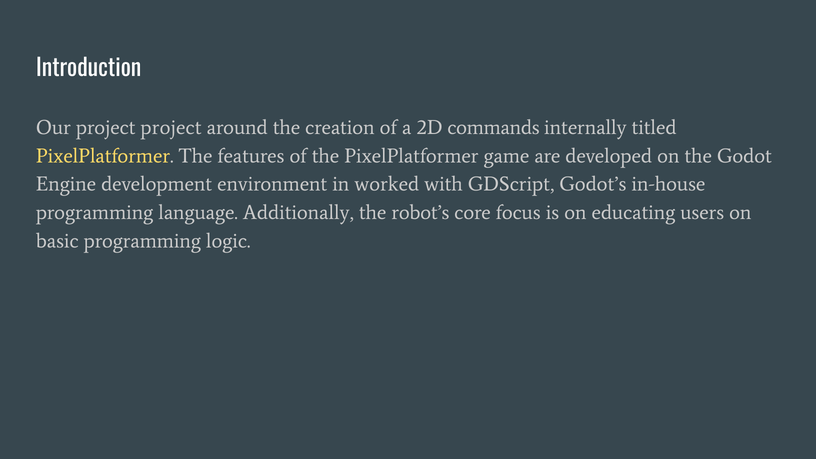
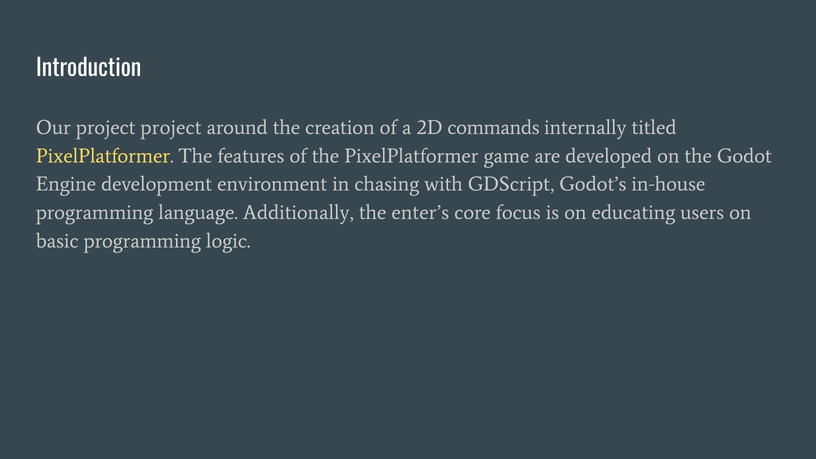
worked: worked -> chasing (387, 184)
robot’s: robot’s -> enter’s (420, 213)
